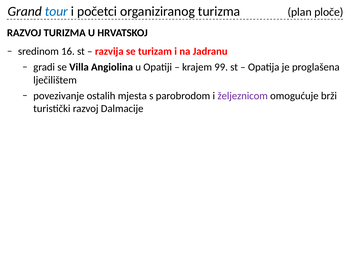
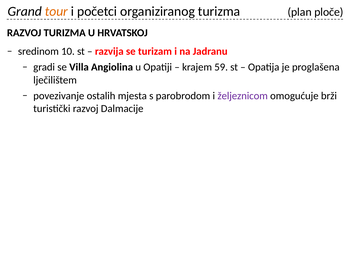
tour colour: blue -> orange (56, 11)
16: 16 -> 10 (68, 51)
99: 99 -> 59 (221, 67)
